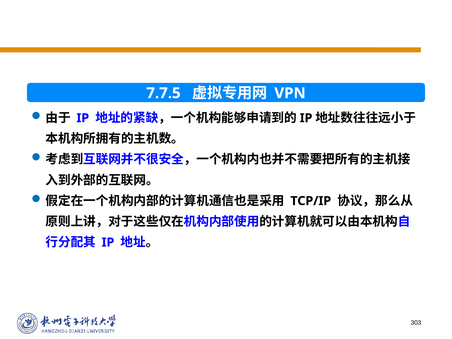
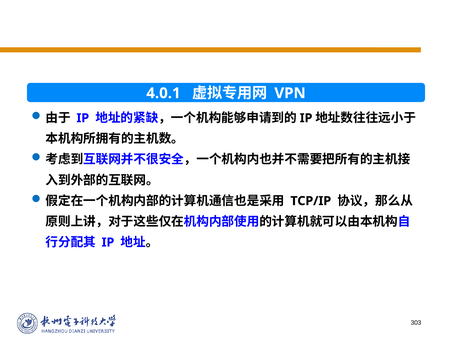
7.7.5: 7.7.5 -> 4.0.1 (163, 93)
